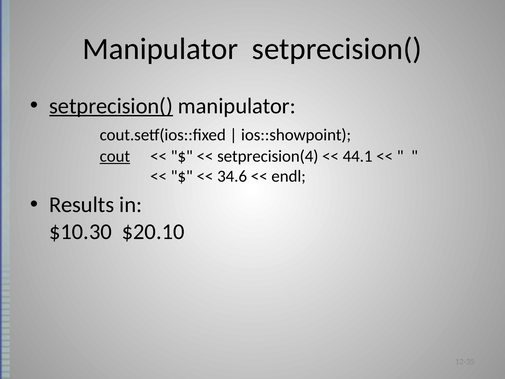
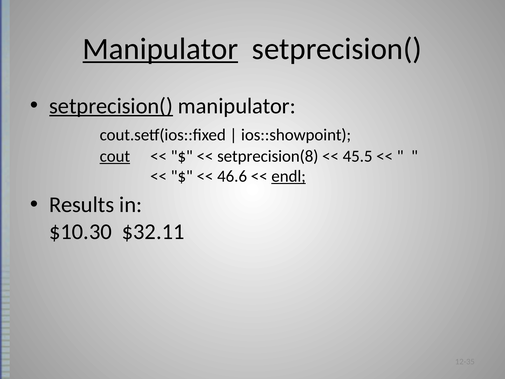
Manipulator underline: none -> present (160, 49)
setprecision(4: setprecision(4 -> setprecision(8 (268, 156)
44.1: 44.1 -> 45.5 (358, 156)
34.6: 34.6 -> 46.6 (232, 176)
endl underline: none -> present (289, 176)
$20.10: $20.10 -> $32.11 (153, 232)
